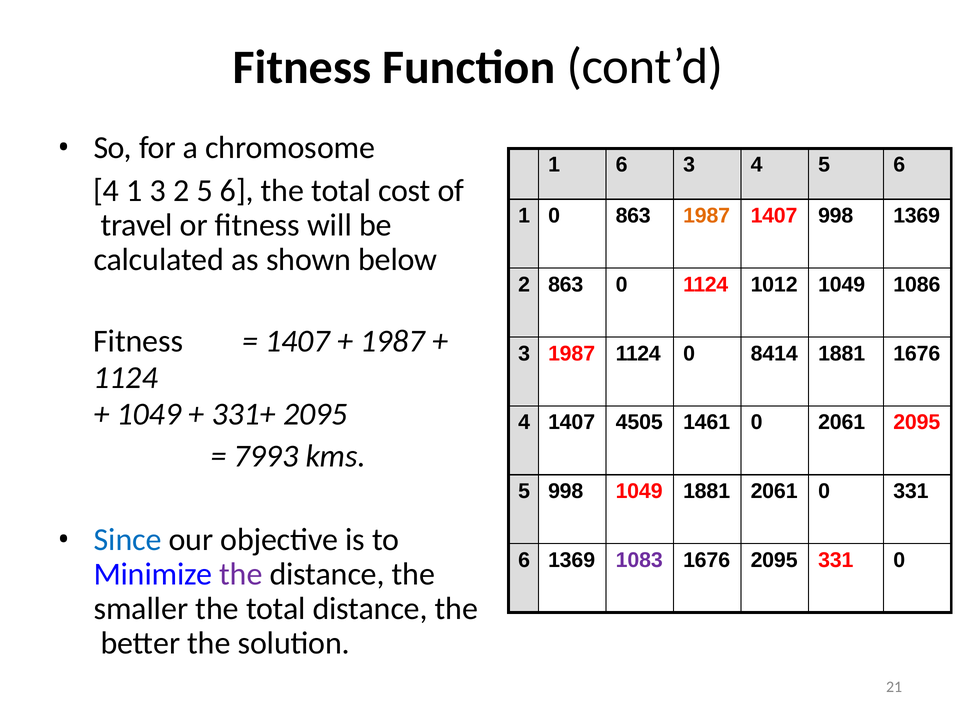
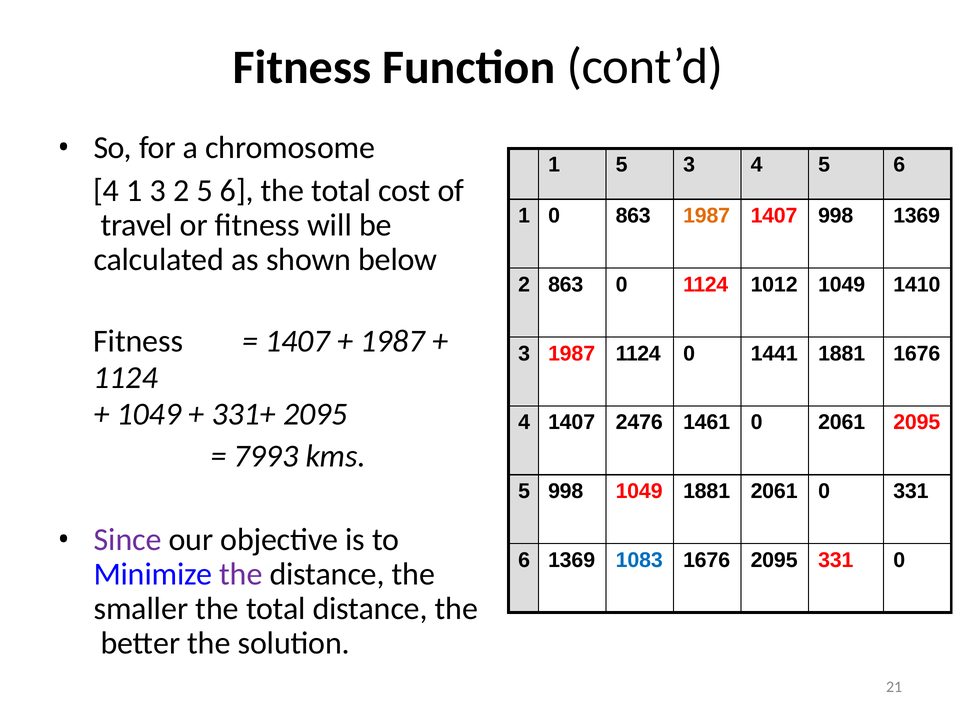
1 6: 6 -> 5 (622, 165)
1086: 1086 -> 1410 (917, 285)
8414: 8414 -> 1441 (774, 353)
4505: 4505 -> 2476 (639, 422)
Since colour: blue -> purple (128, 540)
1083 colour: purple -> blue (639, 560)
